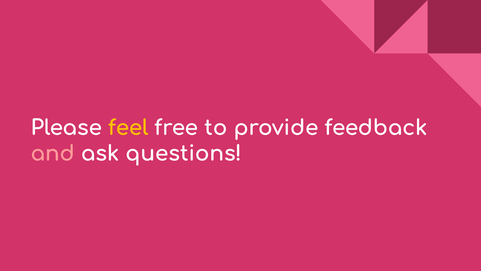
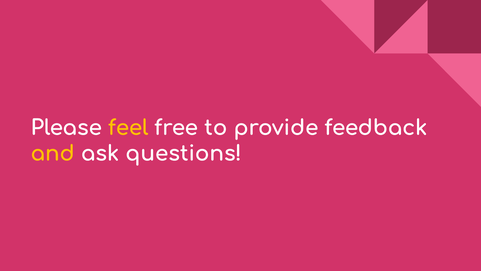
and colour: pink -> yellow (53, 153)
